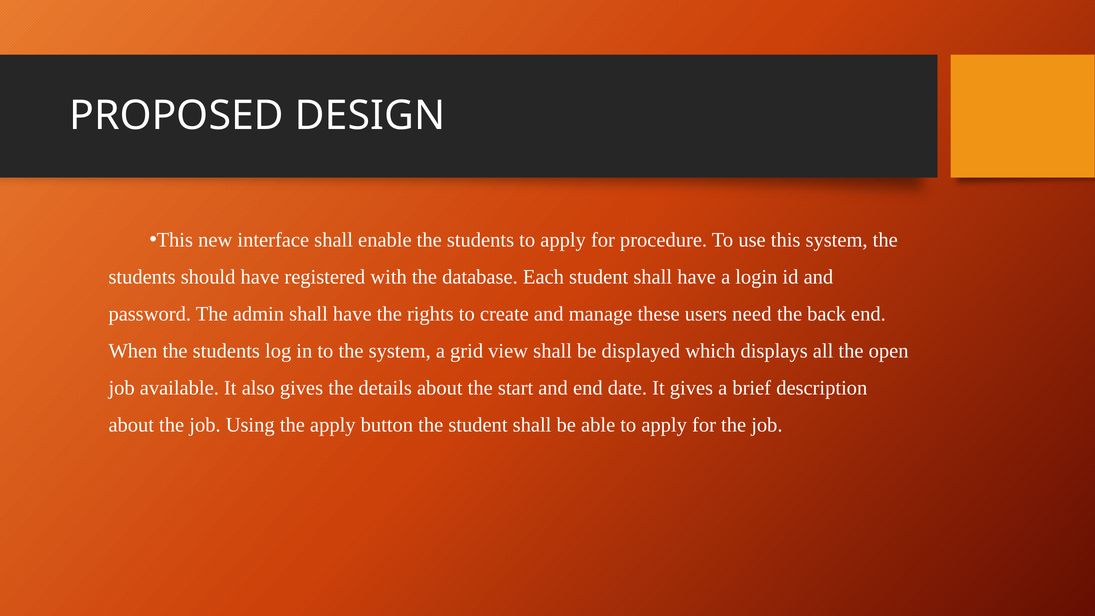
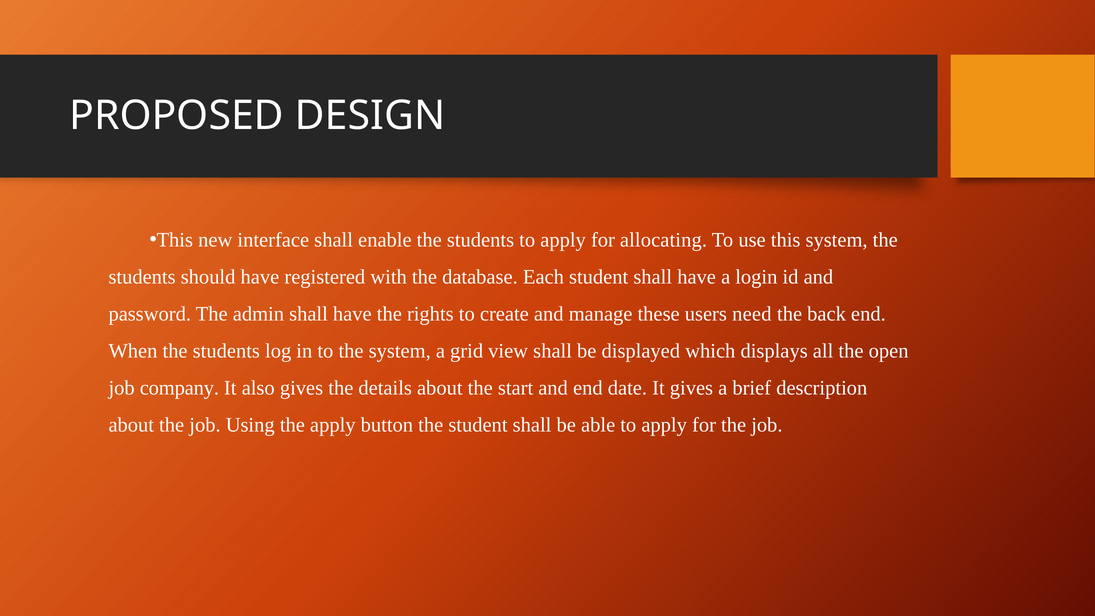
procedure: procedure -> allocating (664, 240)
available: available -> company (179, 388)
